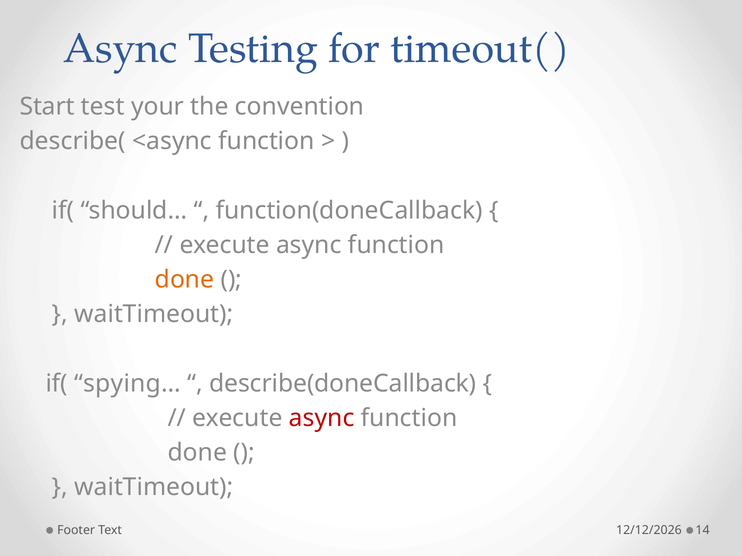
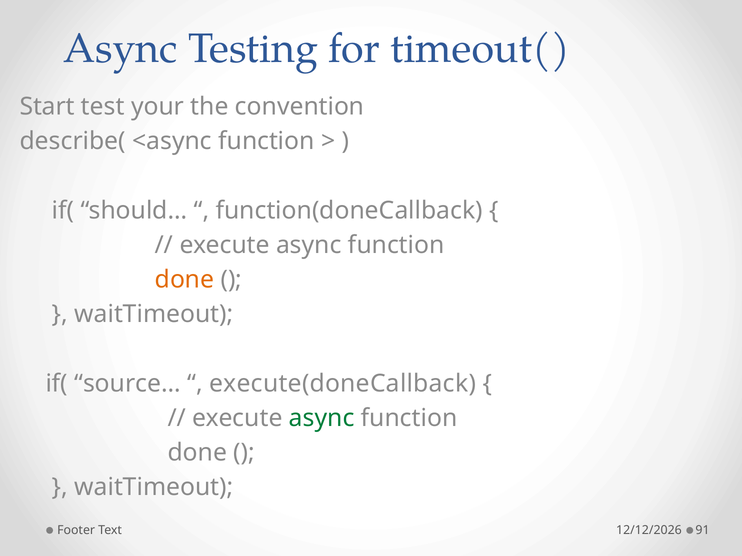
spying…: spying… -> source… (127, 384)
describe(doneCallback: describe(doneCallback -> execute(doneCallback (343, 384)
async colour: red -> green (322, 418)
14: 14 -> 91 (703, 530)
